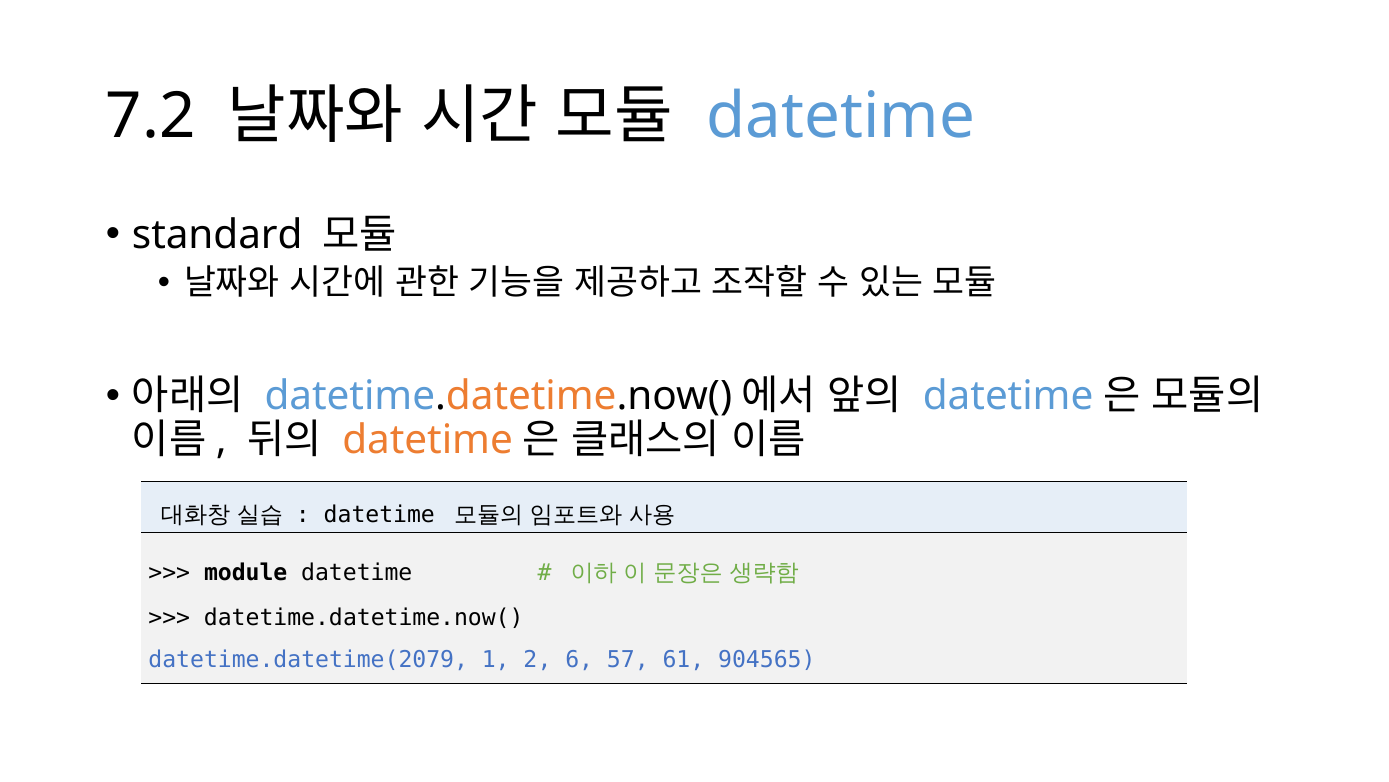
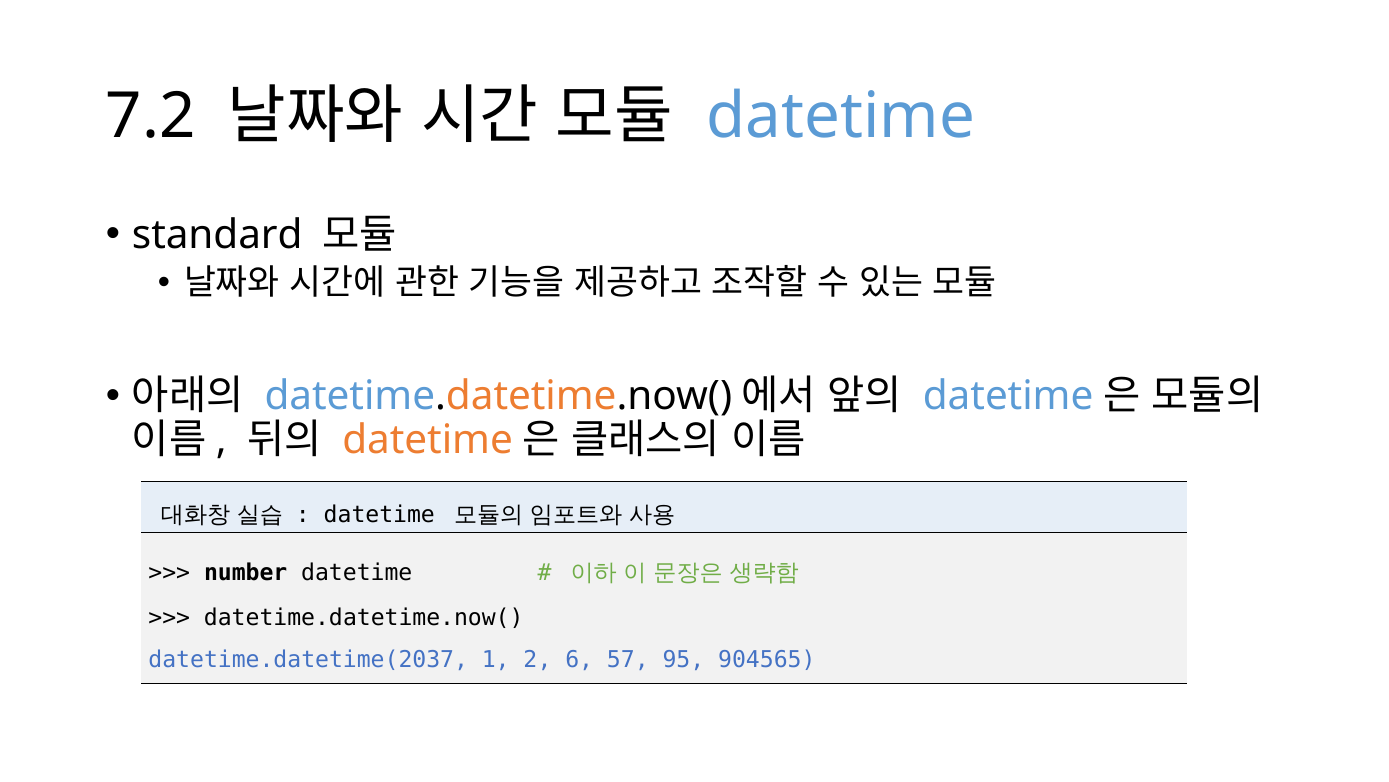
module: module -> number (246, 573)
datetime.datetime(2079: datetime.datetime(2079 -> datetime.datetime(2037 (308, 660)
61: 61 -> 95 (683, 660)
